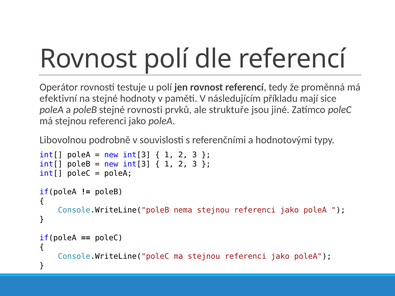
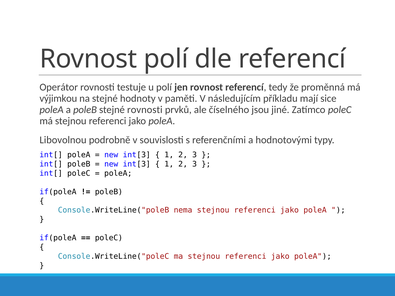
efektivní: efektivní -> výjimkou (58, 99)
struktuře: struktuře -> číselného (229, 110)
